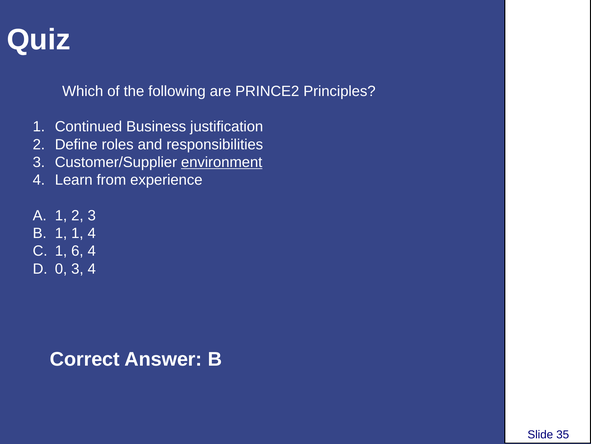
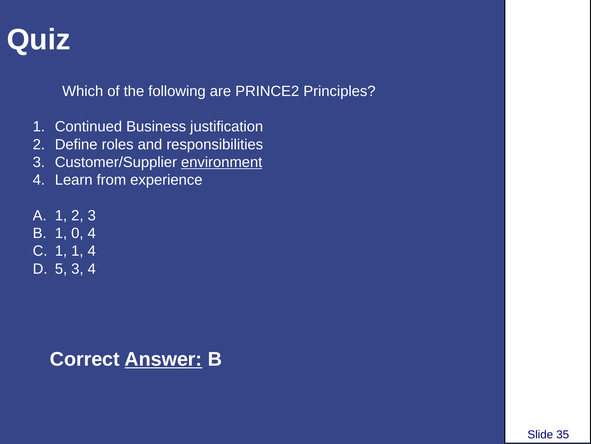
1 1: 1 -> 0 (77, 233)
1 6: 6 -> 1 (77, 251)
0: 0 -> 5 (61, 268)
Answer underline: none -> present (163, 359)
